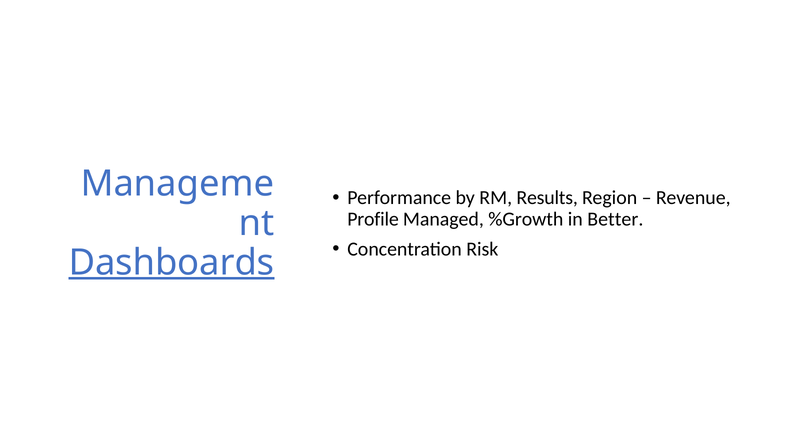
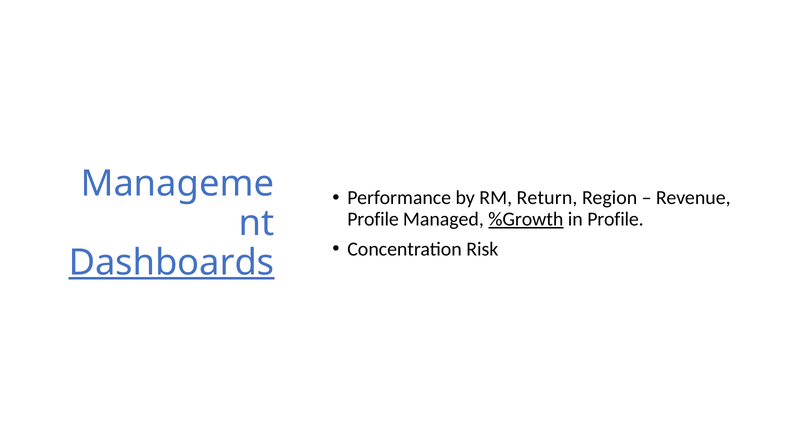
Results: Results -> Return (547, 198)
%Growth underline: none -> present (526, 219)
in Better: Better -> Profile (615, 219)
